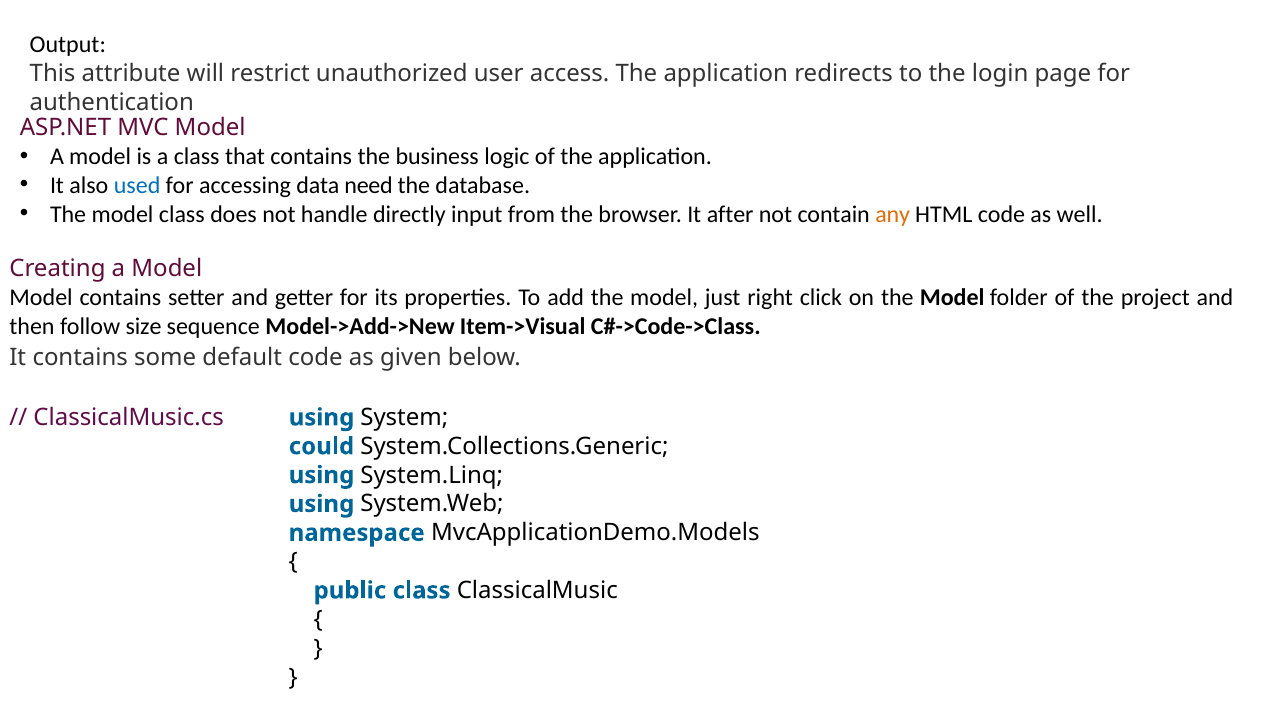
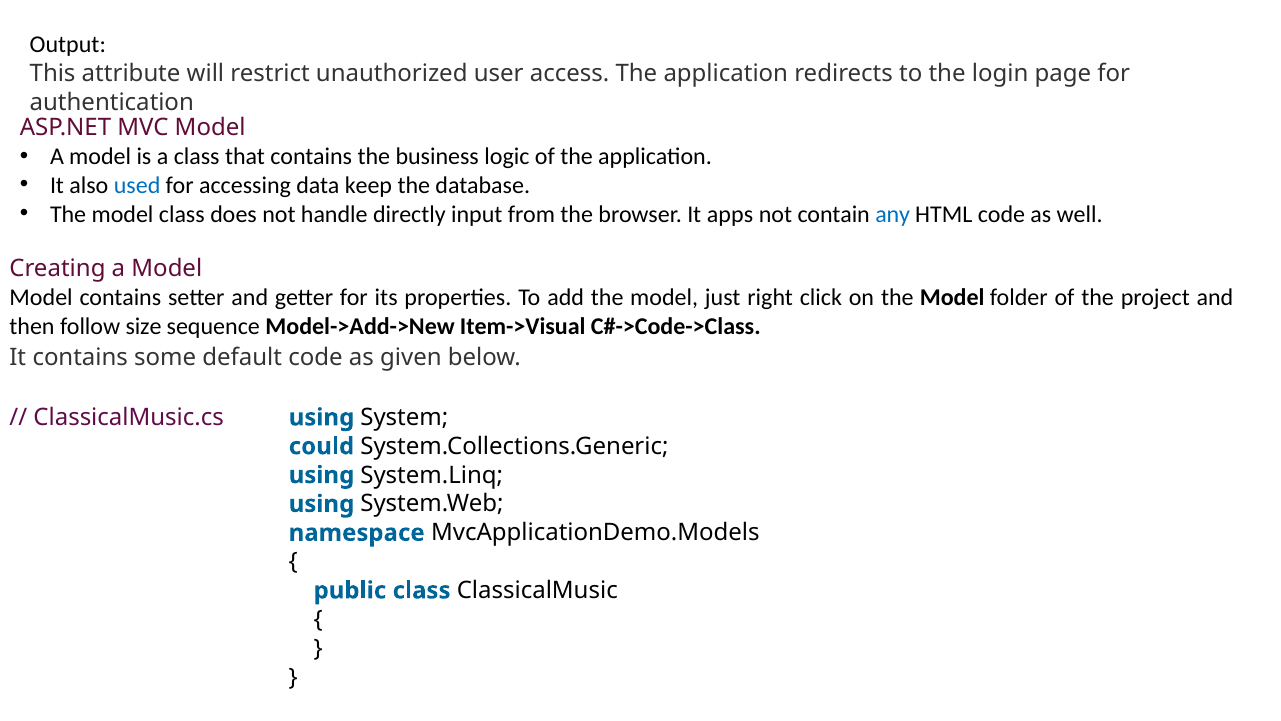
need: need -> keep (368, 185)
after: after -> apps (730, 214)
any colour: orange -> blue (893, 214)
